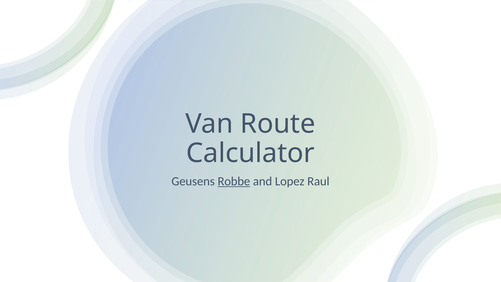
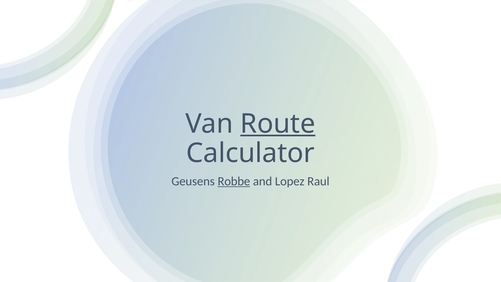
Route underline: none -> present (278, 124)
